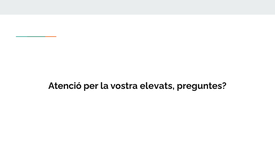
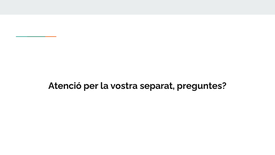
elevats: elevats -> separat (157, 86)
